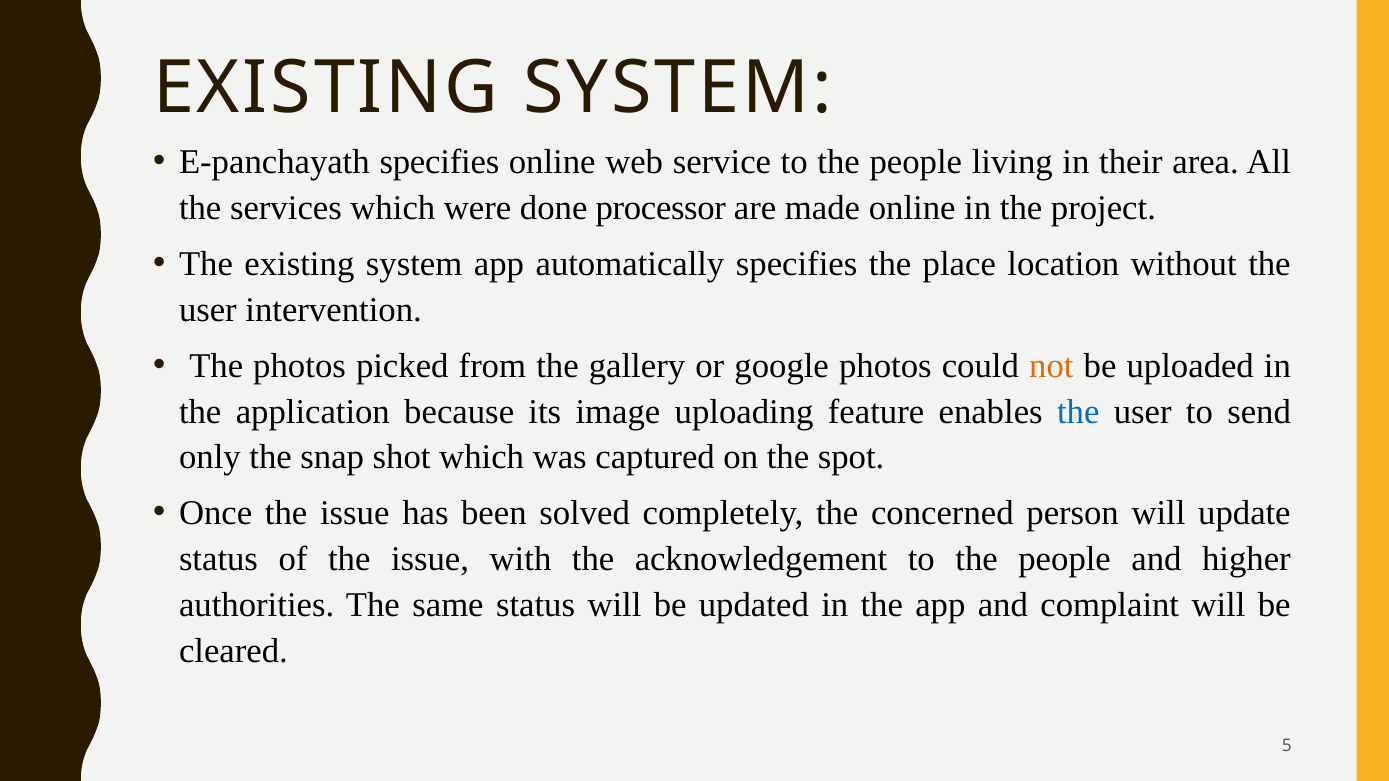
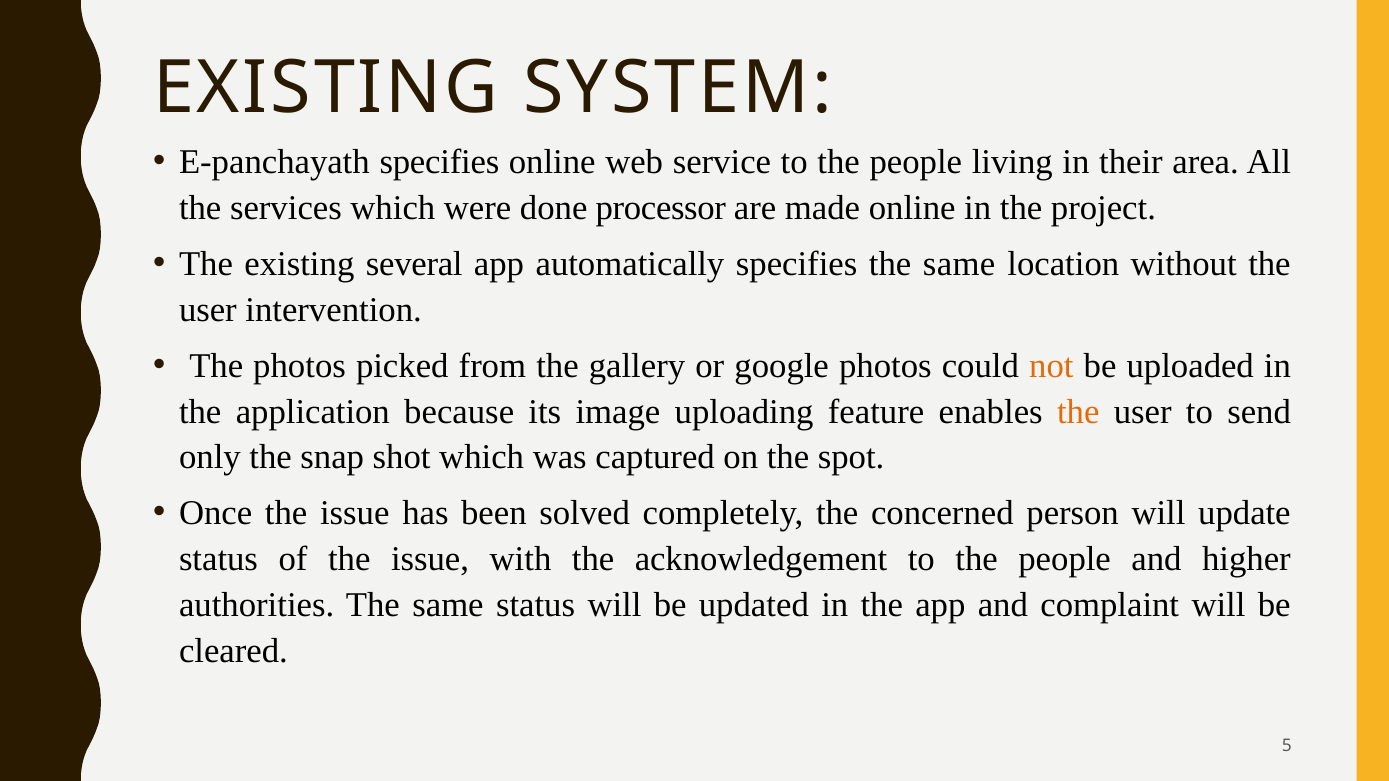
The existing system: system -> several (414, 264)
specifies the place: place -> same (959, 264)
the colour: blue -> orange (1078, 412)
